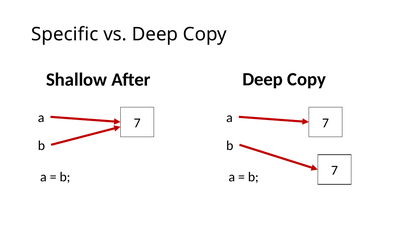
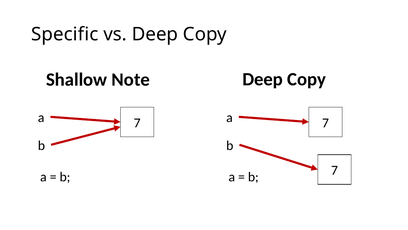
After: After -> Note (131, 79)
